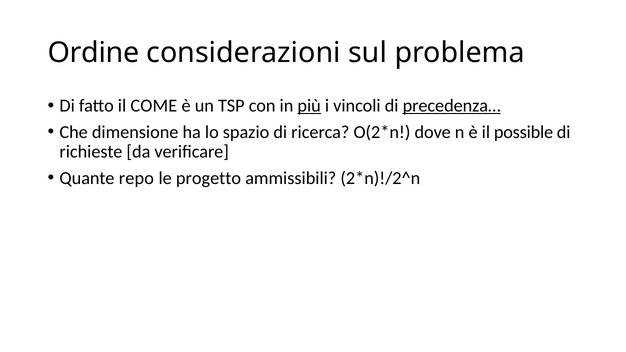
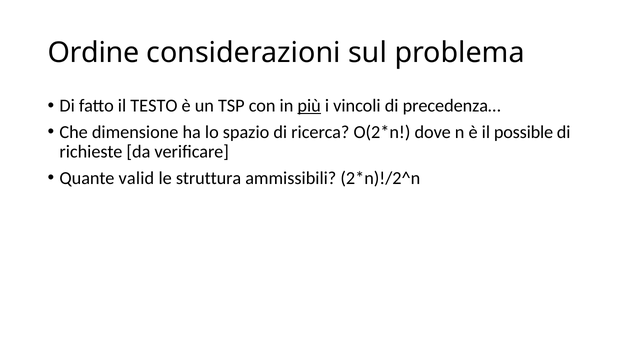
COME: COME -> TESTO (154, 106)
precedenza… underline: present -> none (452, 106)
repo: repo -> valid (136, 178)
progetto: progetto -> struttura (209, 178)
